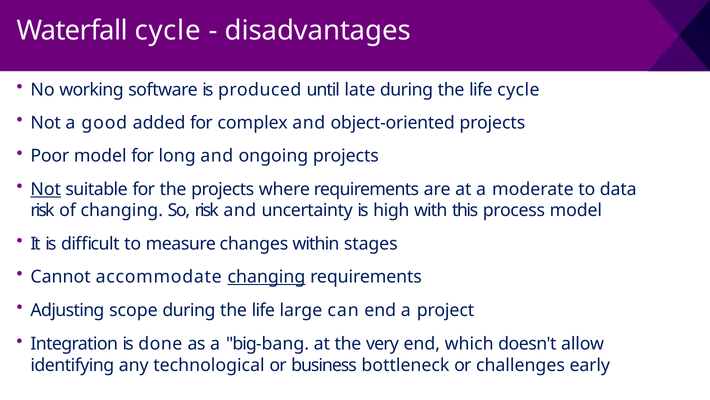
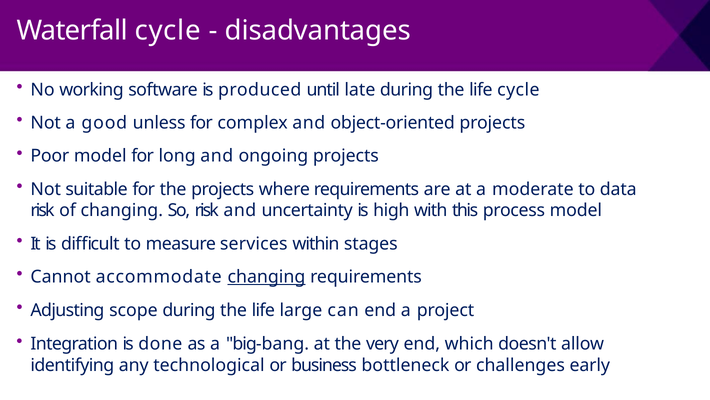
added: added -> unless (159, 123)
Not underline: present -> none (46, 189)
changes: changes -> services (254, 243)
